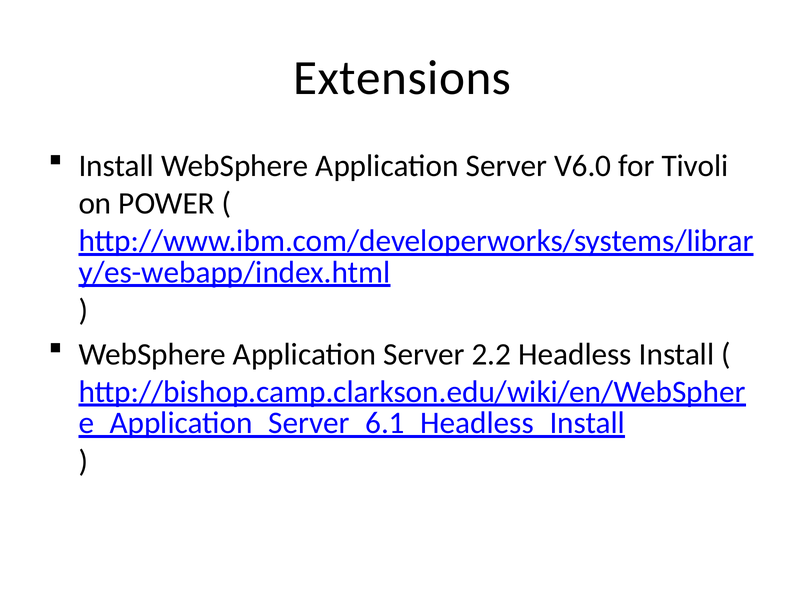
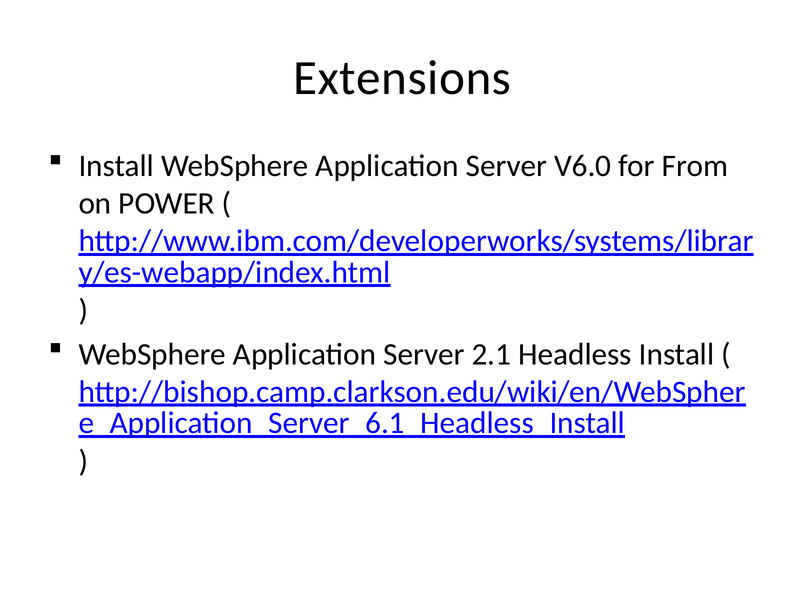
Tivoli: Tivoli -> From (695, 166)
2.2: 2.2 -> 2.1 (491, 354)
